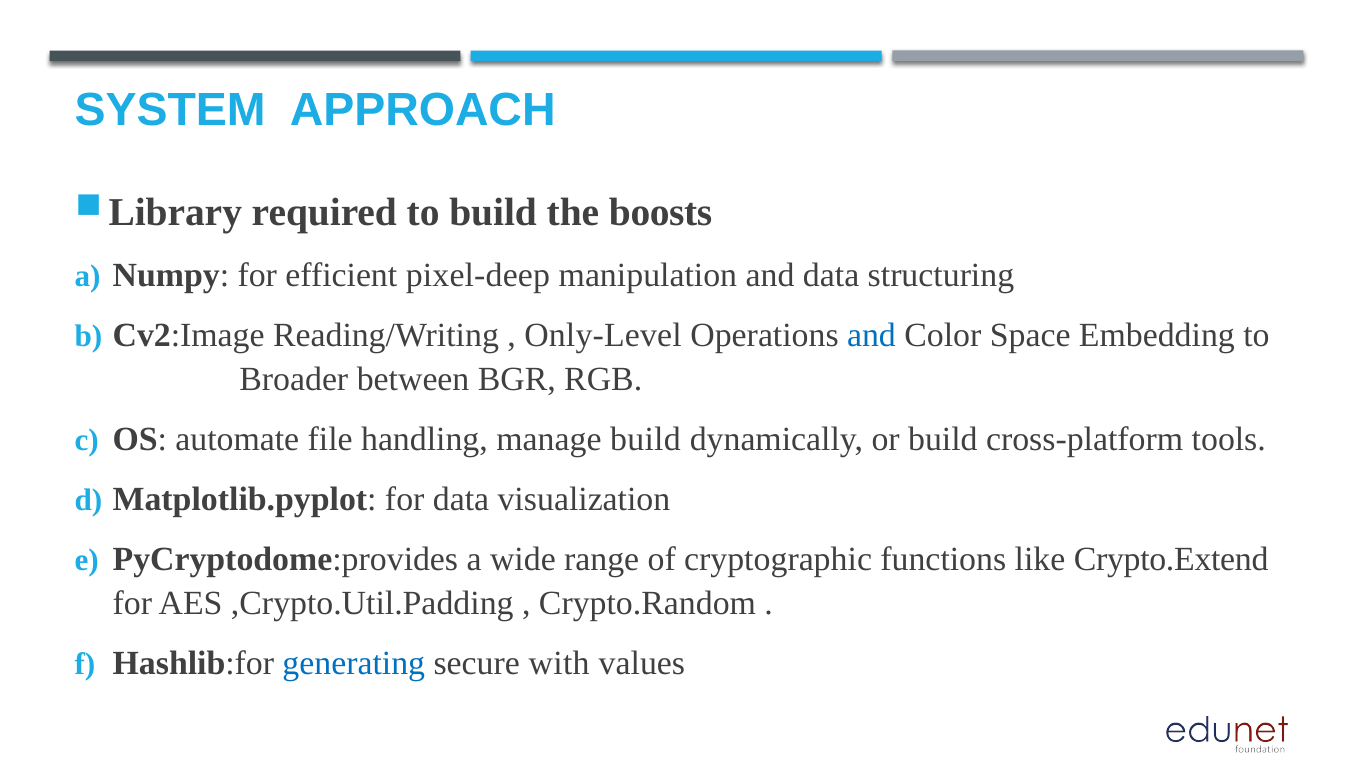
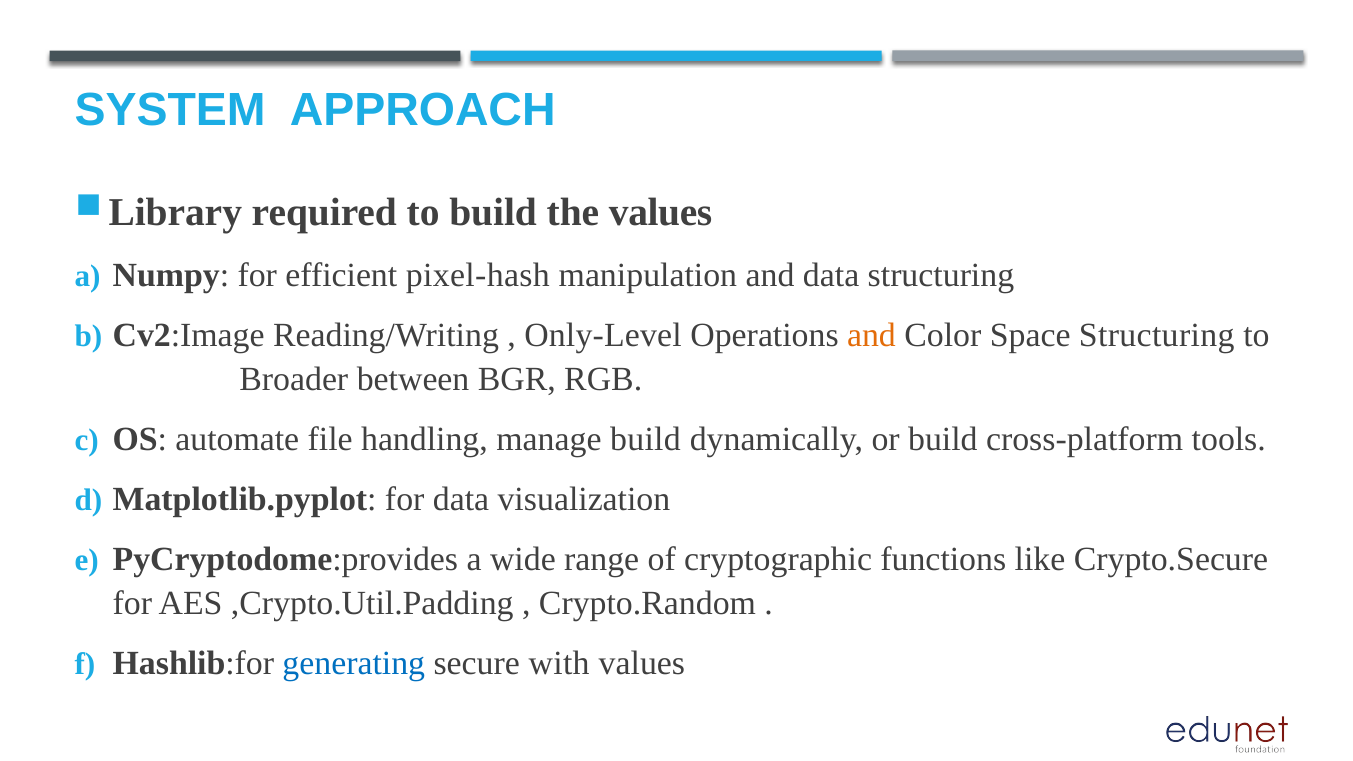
the boosts: boosts -> values (661, 212)
pixel-deep: pixel-deep -> pixel-hash (478, 275)
and colour: blue -> orange (871, 335)
Space Embedding: Embedding -> Structuring (1157, 335)
Crypto.Extend: Crypto.Extend -> Crypto.Secure (1171, 559)
